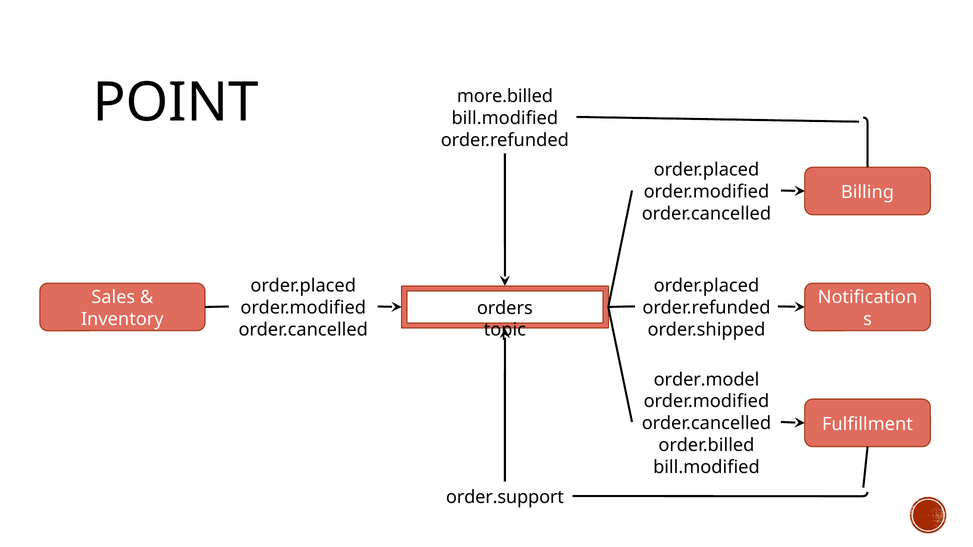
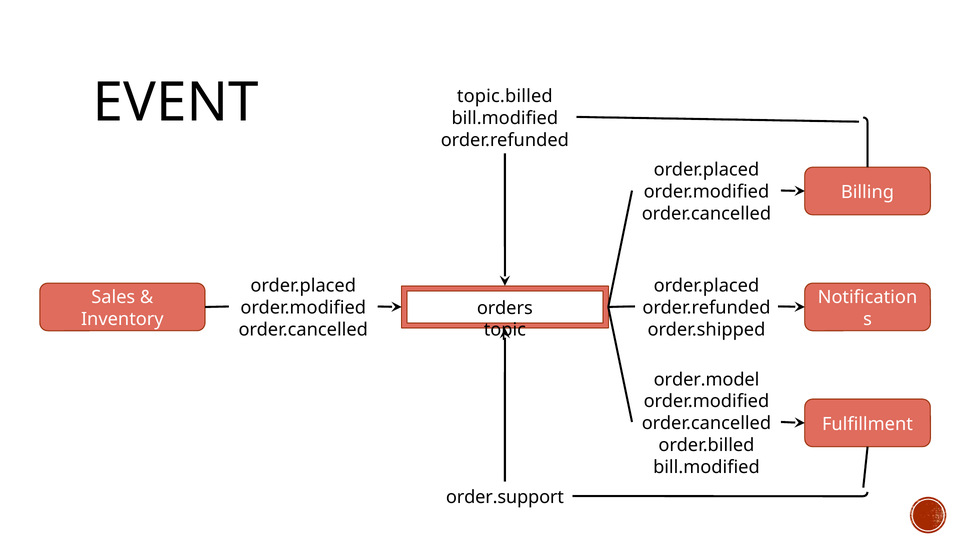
POINT: POINT -> EVENT (176, 103)
more.billed: more.billed -> topic.billed (505, 96)
